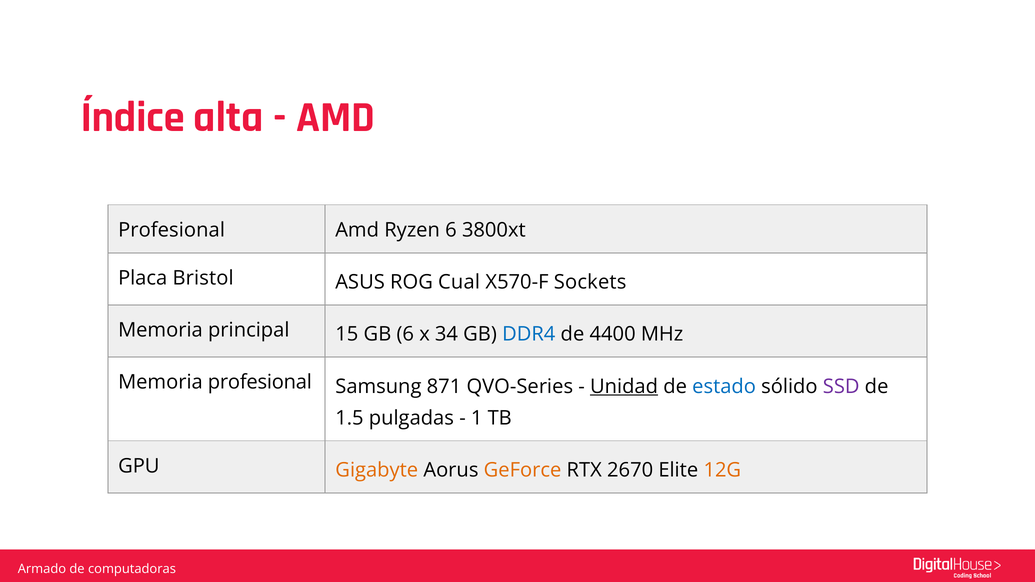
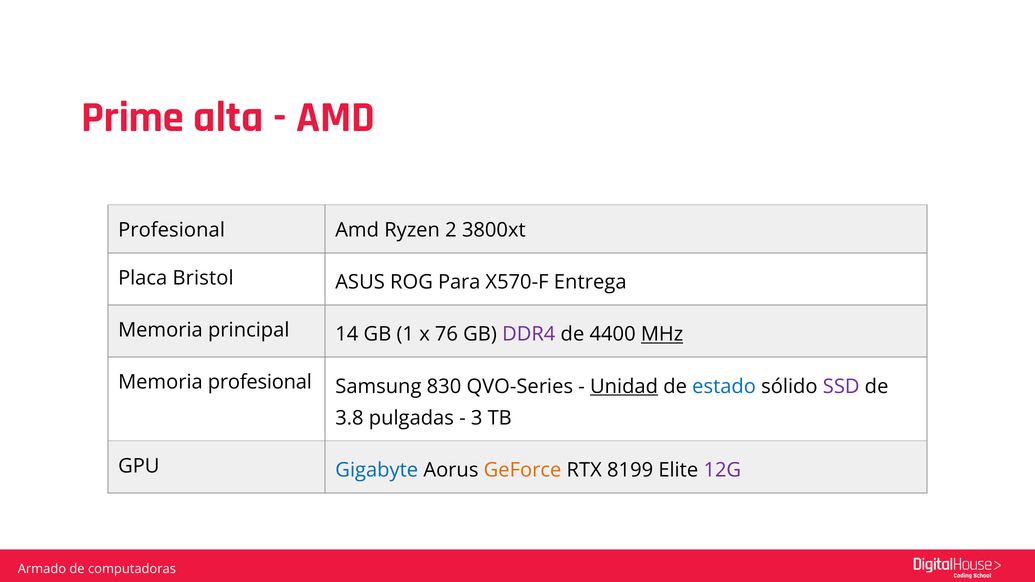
Índice: Índice -> Prime (133, 117)
Ryzen 6: 6 -> 2 (451, 230)
Cual: Cual -> Para (459, 282)
Sockets: Sockets -> Entrega (590, 282)
15: 15 -> 14 (347, 334)
GB 6: 6 -> 1 (405, 334)
34: 34 -> 76 (446, 334)
DDR4 colour: blue -> purple (529, 334)
MHz underline: none -> present (662, 334)
871: 871 -> 830 (444, 387)
1.5: 1.5 -> 3.8 (349, 418)
1: 1 -> 3 (477, 418)
Gigabyte colour: orange -> blue (377, 470)
2670: 2670 -> 8199 (630, 470)
12G colour: orange -> purple (722, 470)
